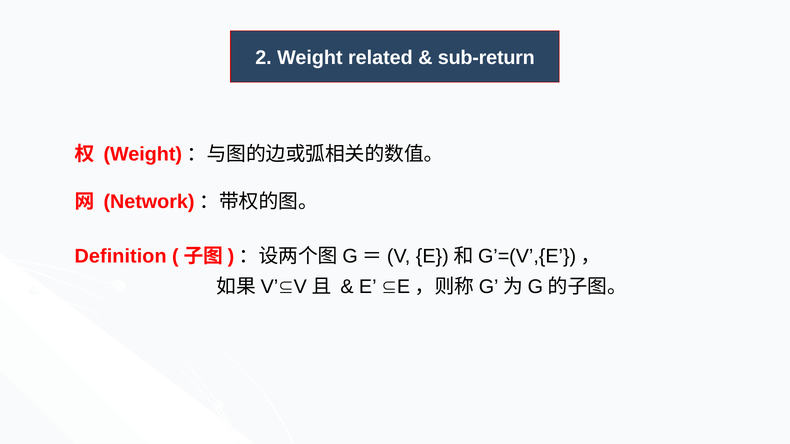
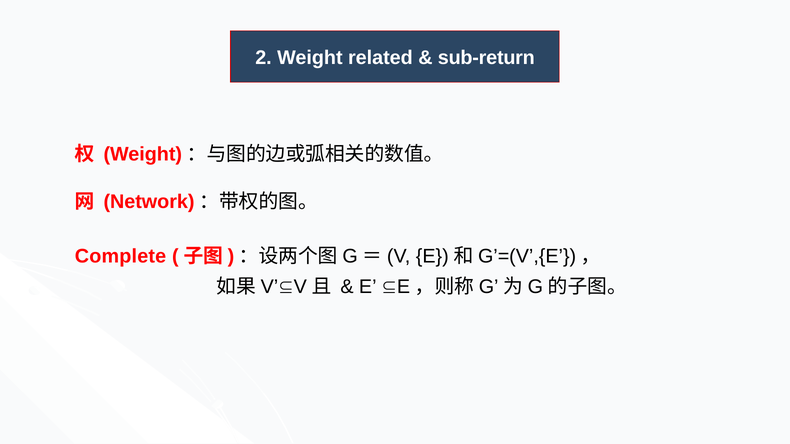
Definition: Definition -> Complete (121, 256)
